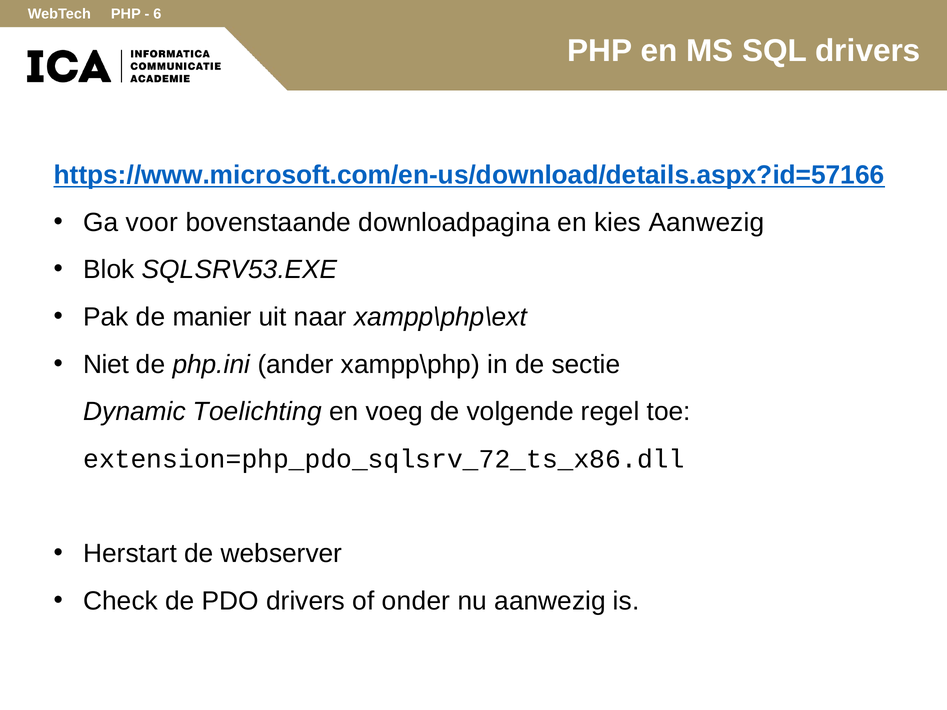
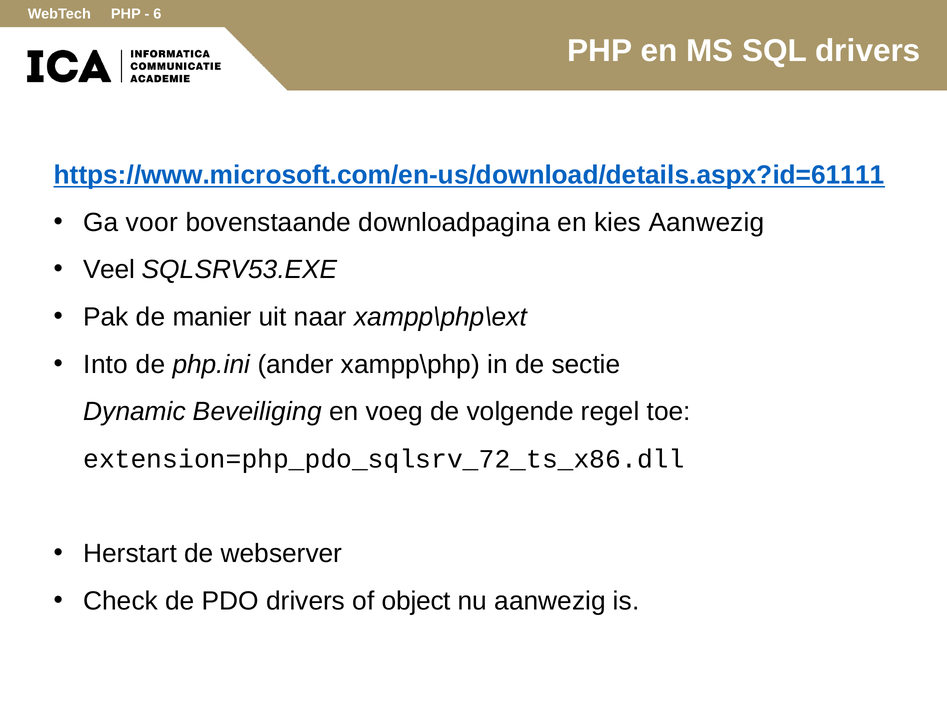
https://www.microsoft.com/en-us/download/details.aspx?id=57166: https://www.microsoft.com/en-us/download/details.aspx?id=57166 -> https://www.microsoft.com/en-us/download/details.aspx?id=61111 (469, 175)
Blok: Blok -> Veel (109, 270)
Niet: Niet -> Into (106, 364)
Toelichting: Toelichting -> Beveiliging (257, 412)
onder: onder -> object (416, 601)
